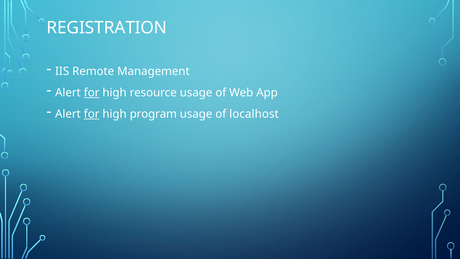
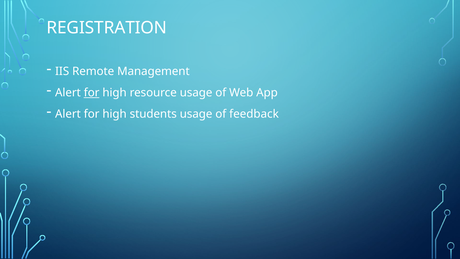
for underline: present -> none (92, 114)
program: program -> students (153, 114)
localhost: localhost -> feedback (254, 114)
